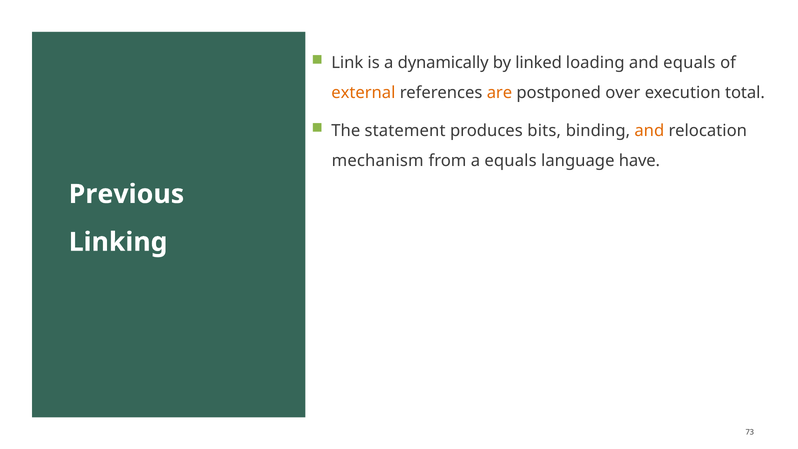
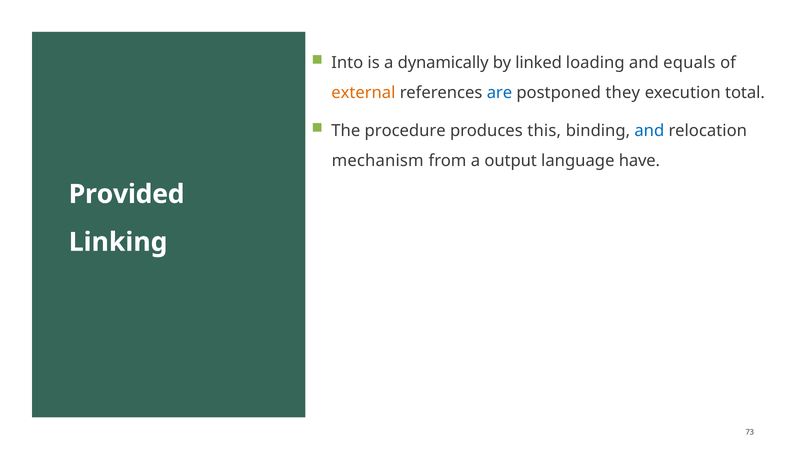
Link: Link -> Into (347, 63)
are colour: orange -> blue (499, 92)
over: over -> they (623, 92)
statement: statement -> procedure (405, 131)
bits: bits -> this (544, 131)
and colour: orange -> blue (649, 131)
a equals: equals -> output (511, 161)
Previous: Previous -> Provided (127, 194)
